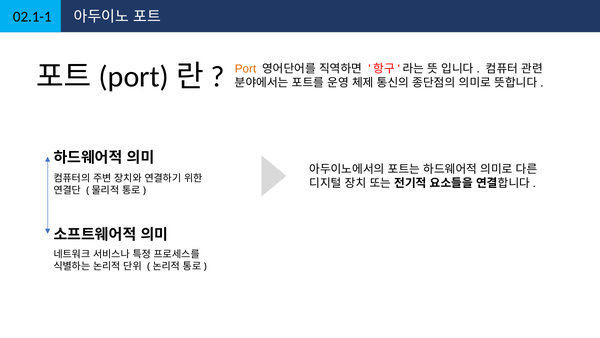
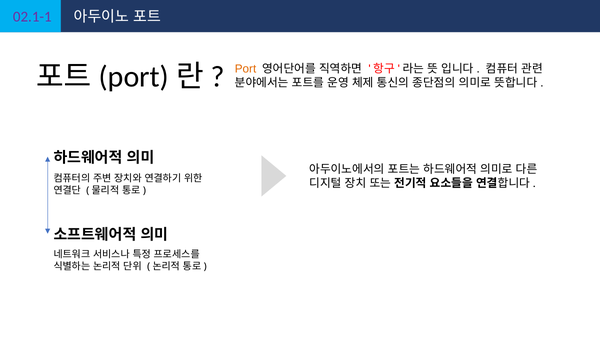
02.1-1 colour: black -> purple (32, 17)
